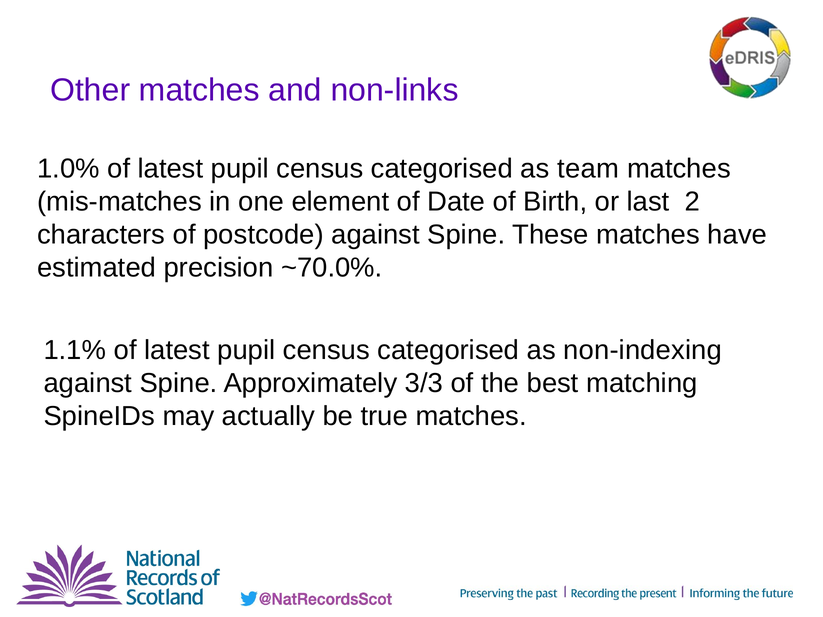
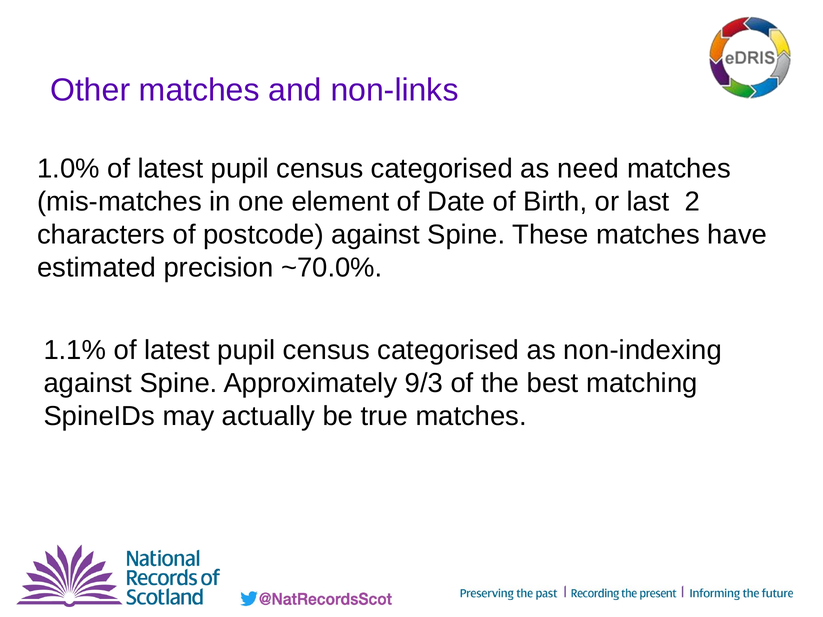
team: team -> need (588, 169)
3/3: 3/3 -> 9/3 (424, 383)
